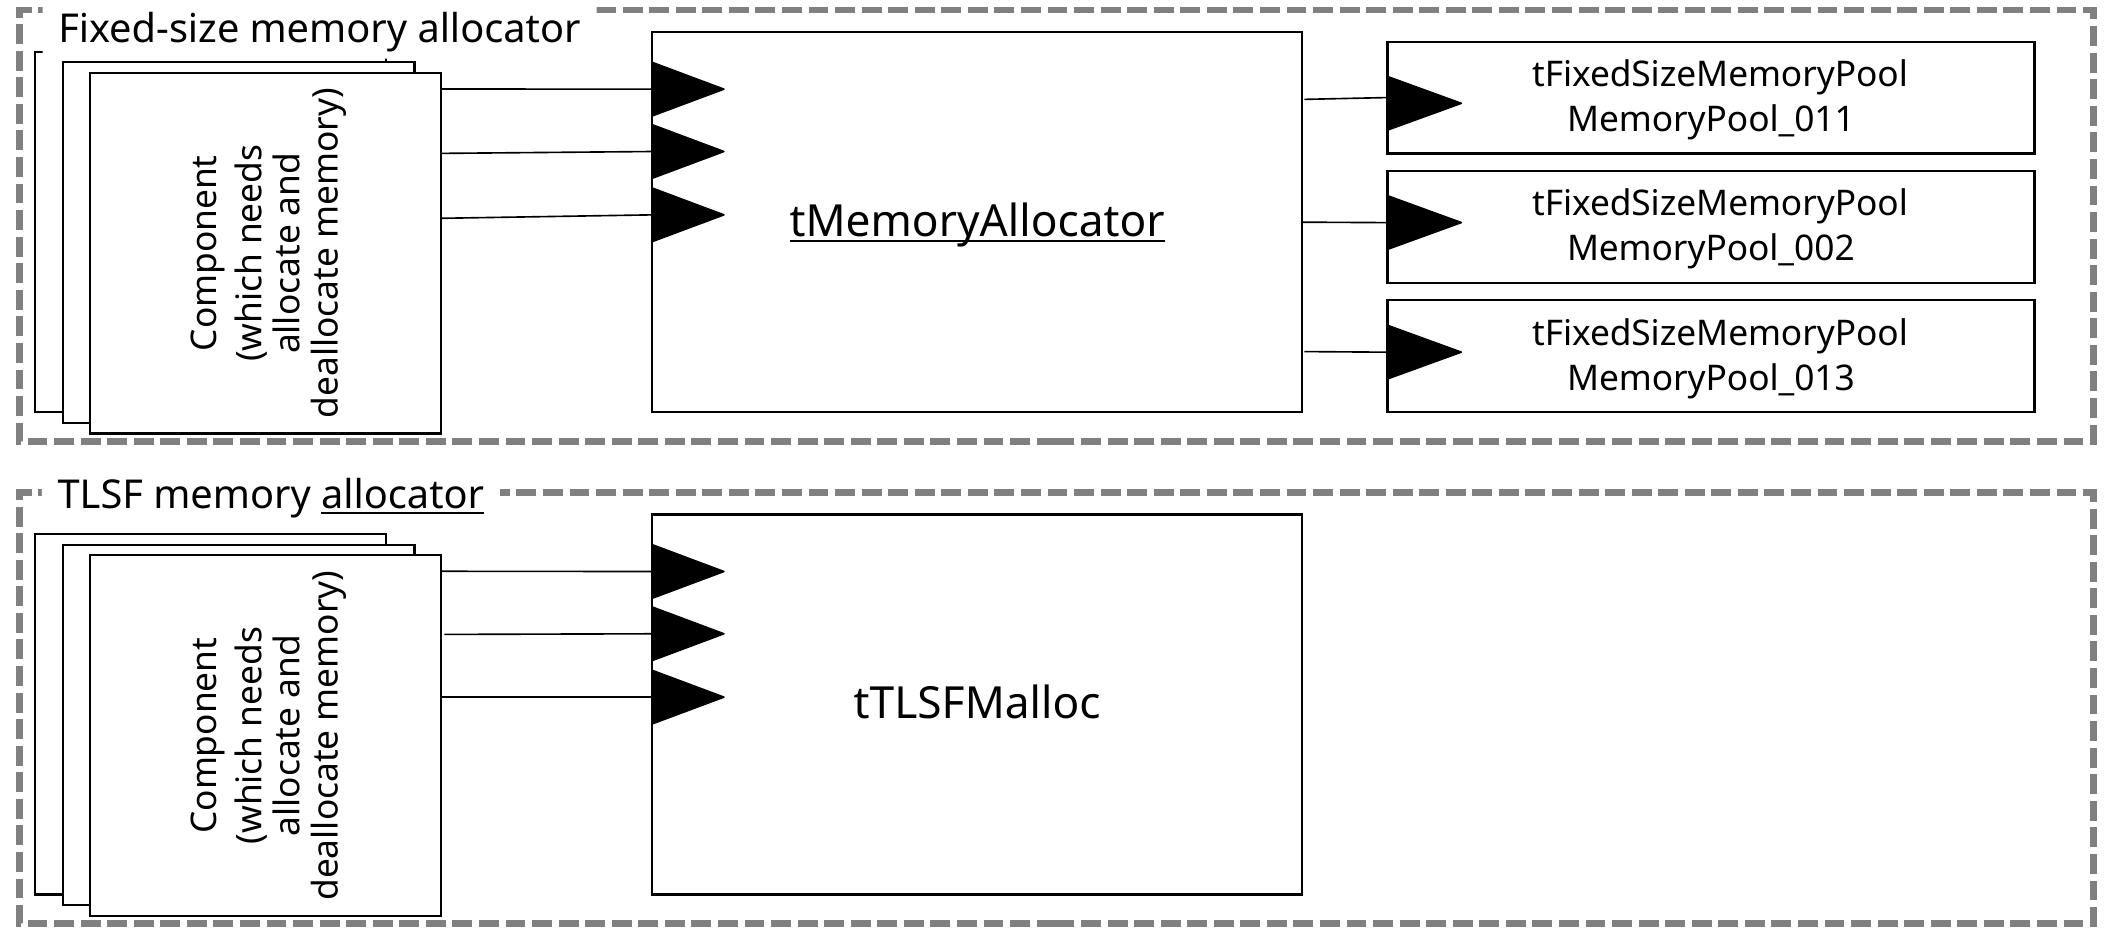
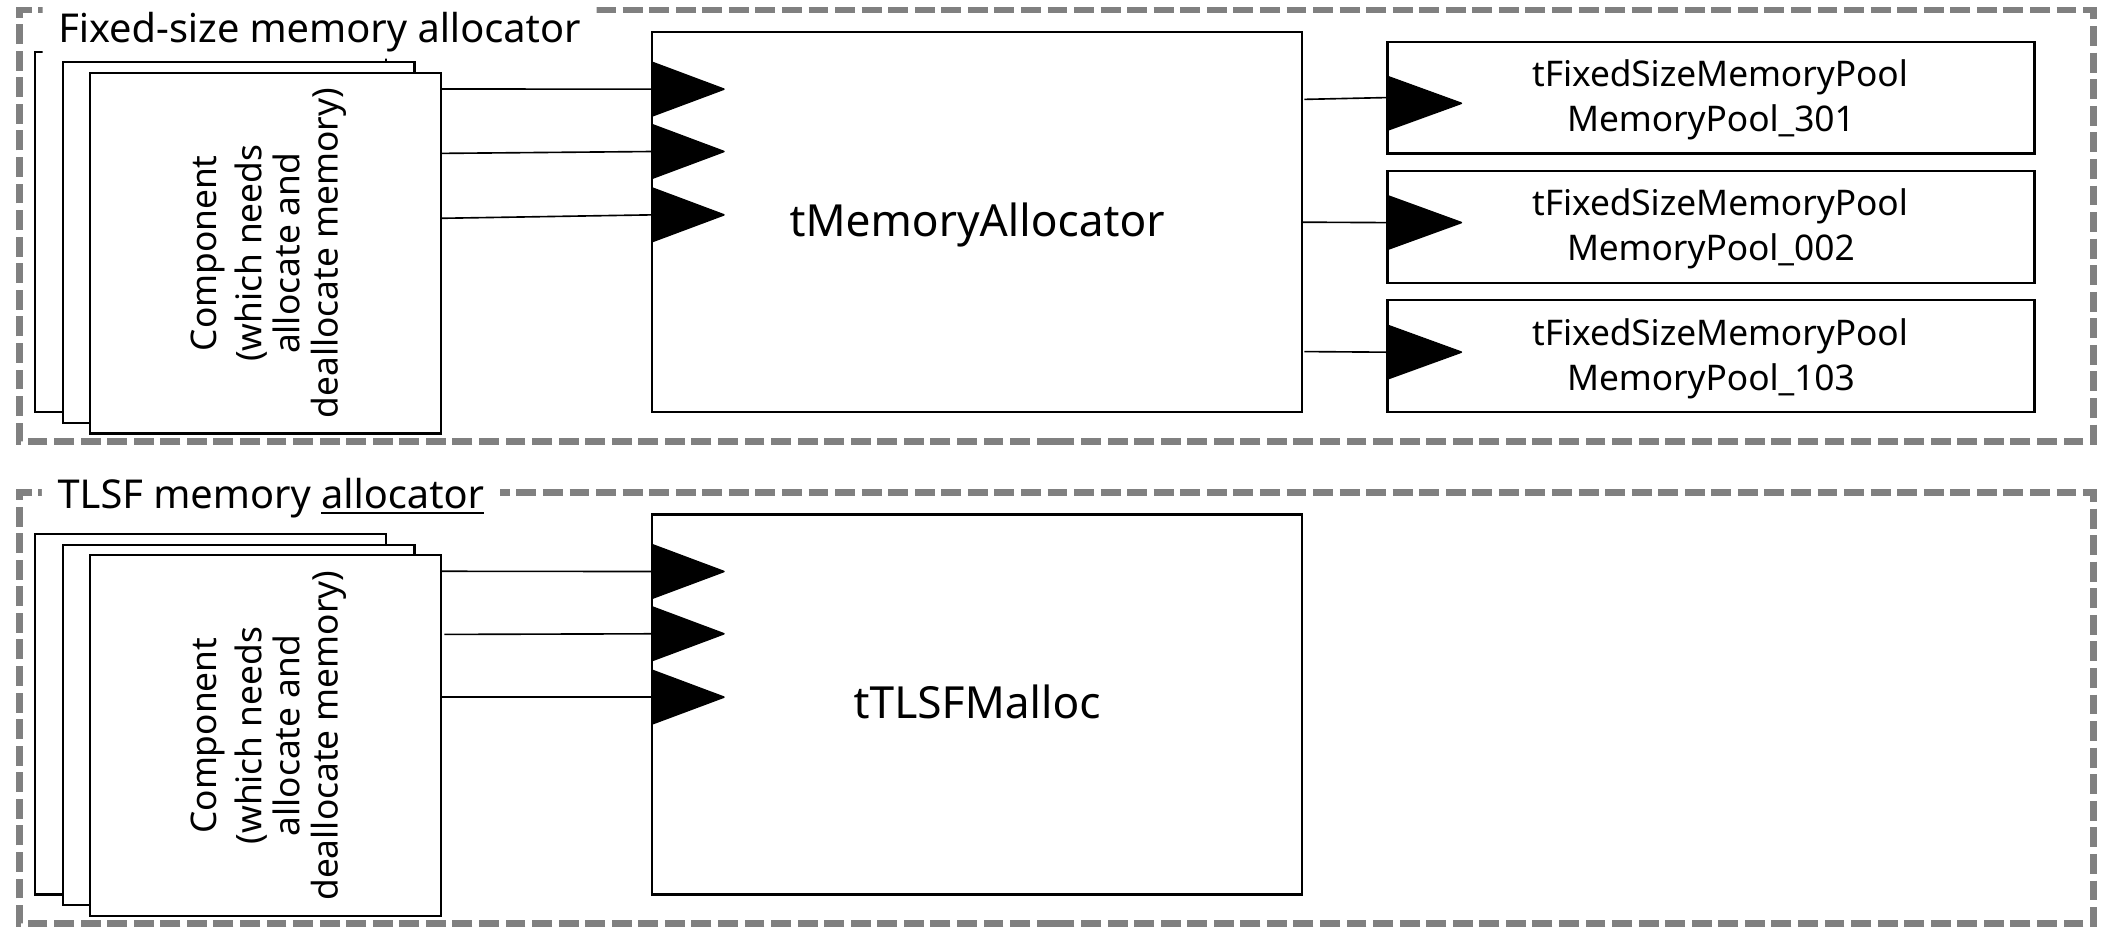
MemoryPool_011: MemoryPool_011 -> MemoryPool_301 (1711, 120)
tMemoryAllocator underline: present -> none (977, 222)
MemoryPool_013: MemoryPool_013 -> MemoryPool_103 (1711, 378)
